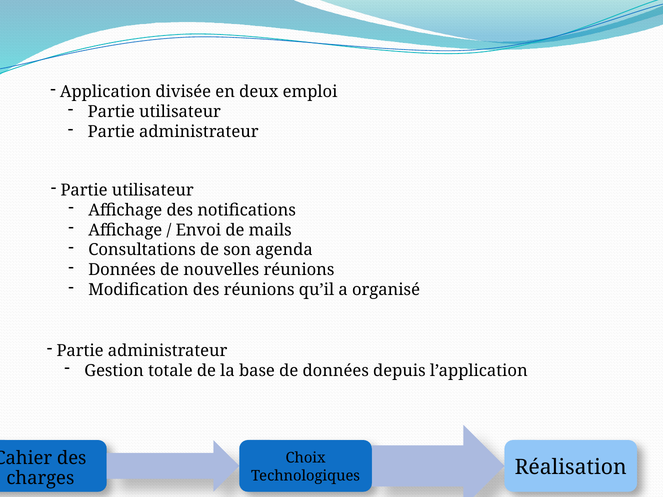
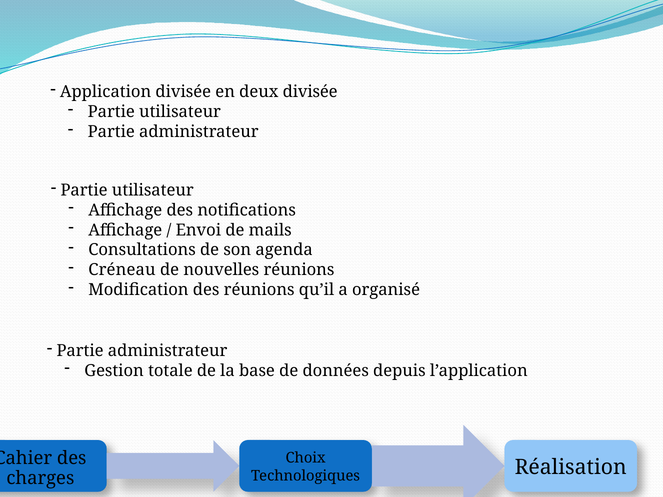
deux emploi: emploi -> divisée (310, 92)
Données: Données -> Créneau (122, 270)
